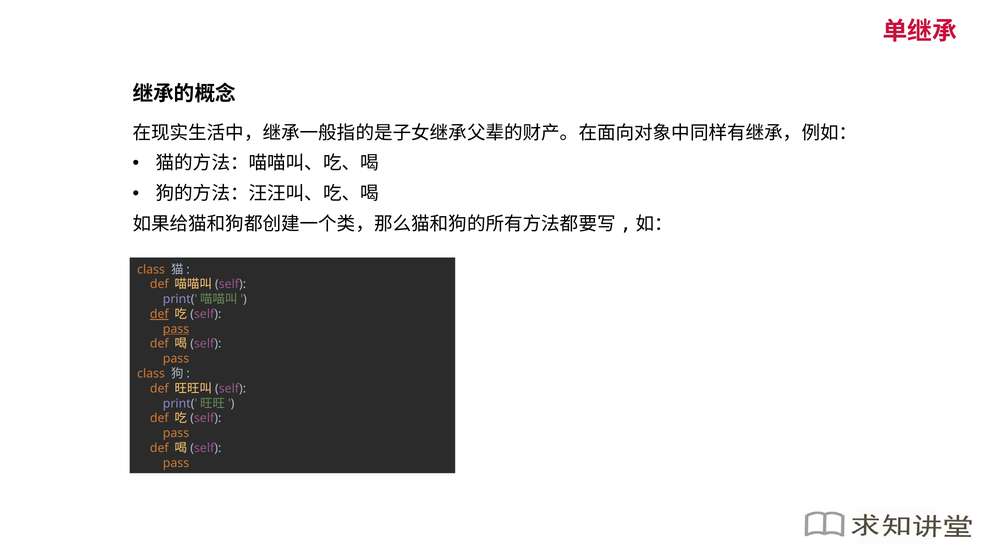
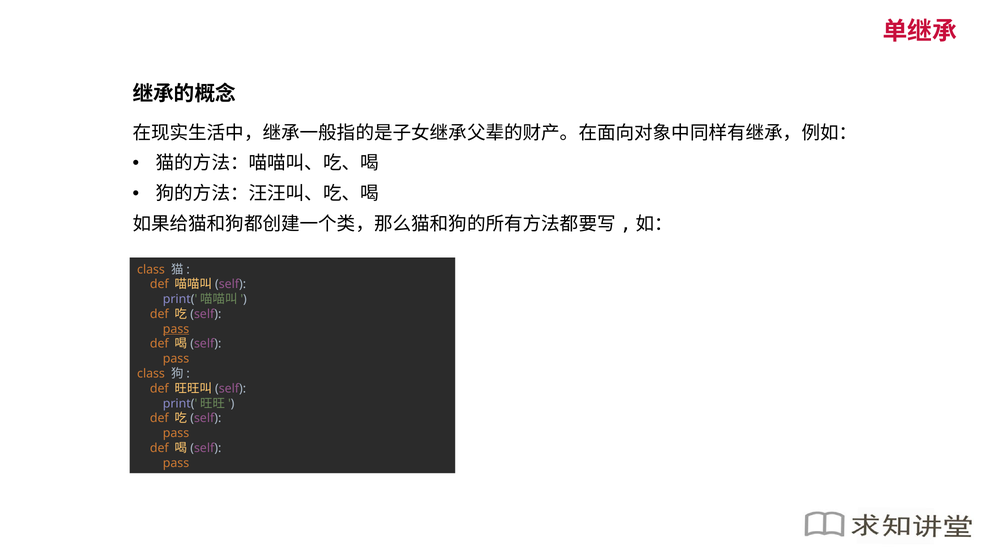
def underline: present -> none (159, 314)
